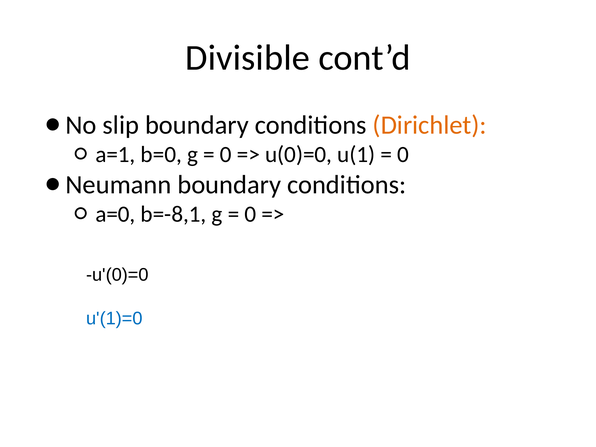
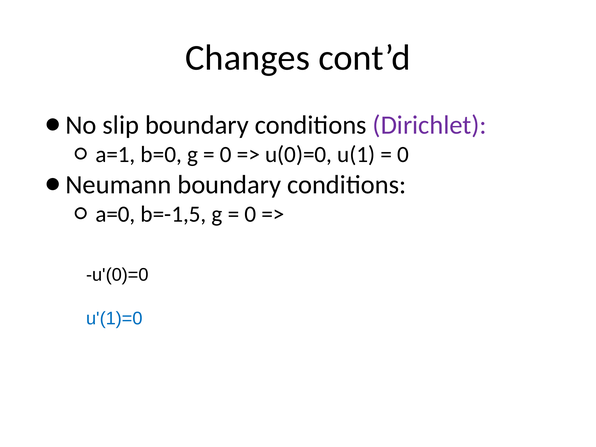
Divisible: Divisible -> Changes (248, 58)
Dirichlet colour: orange -> purple (430, 125)
b=-8,1: b=-8,1 -> b=-1,5 (174, 214)
